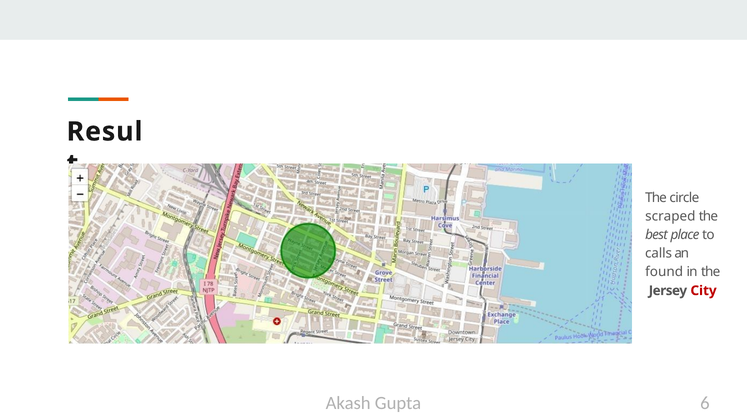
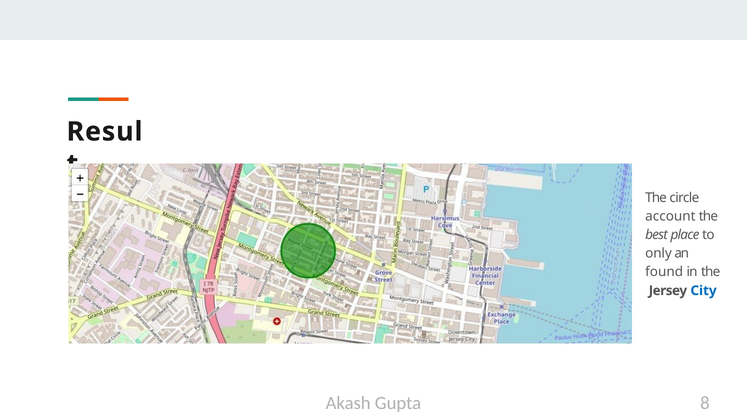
scraped: scraped -> account (670, 216)
calls: calls -> only (658, 254)
City colour: red -> blue (704, 291)
6: 6 -> 8 (705, 403)
